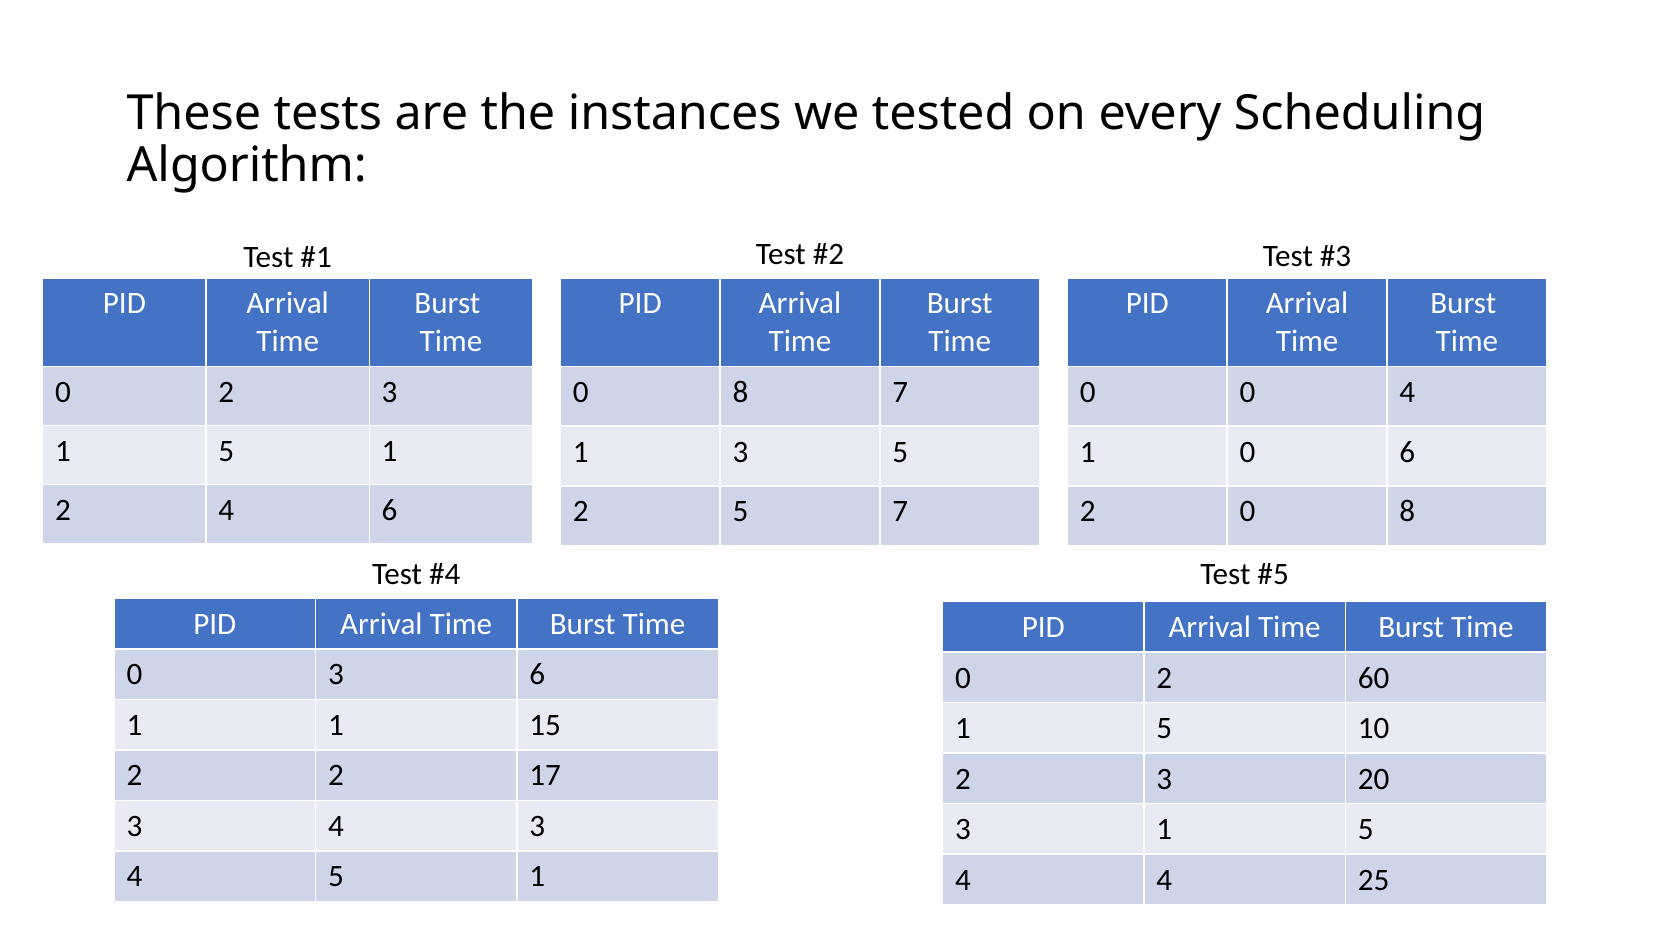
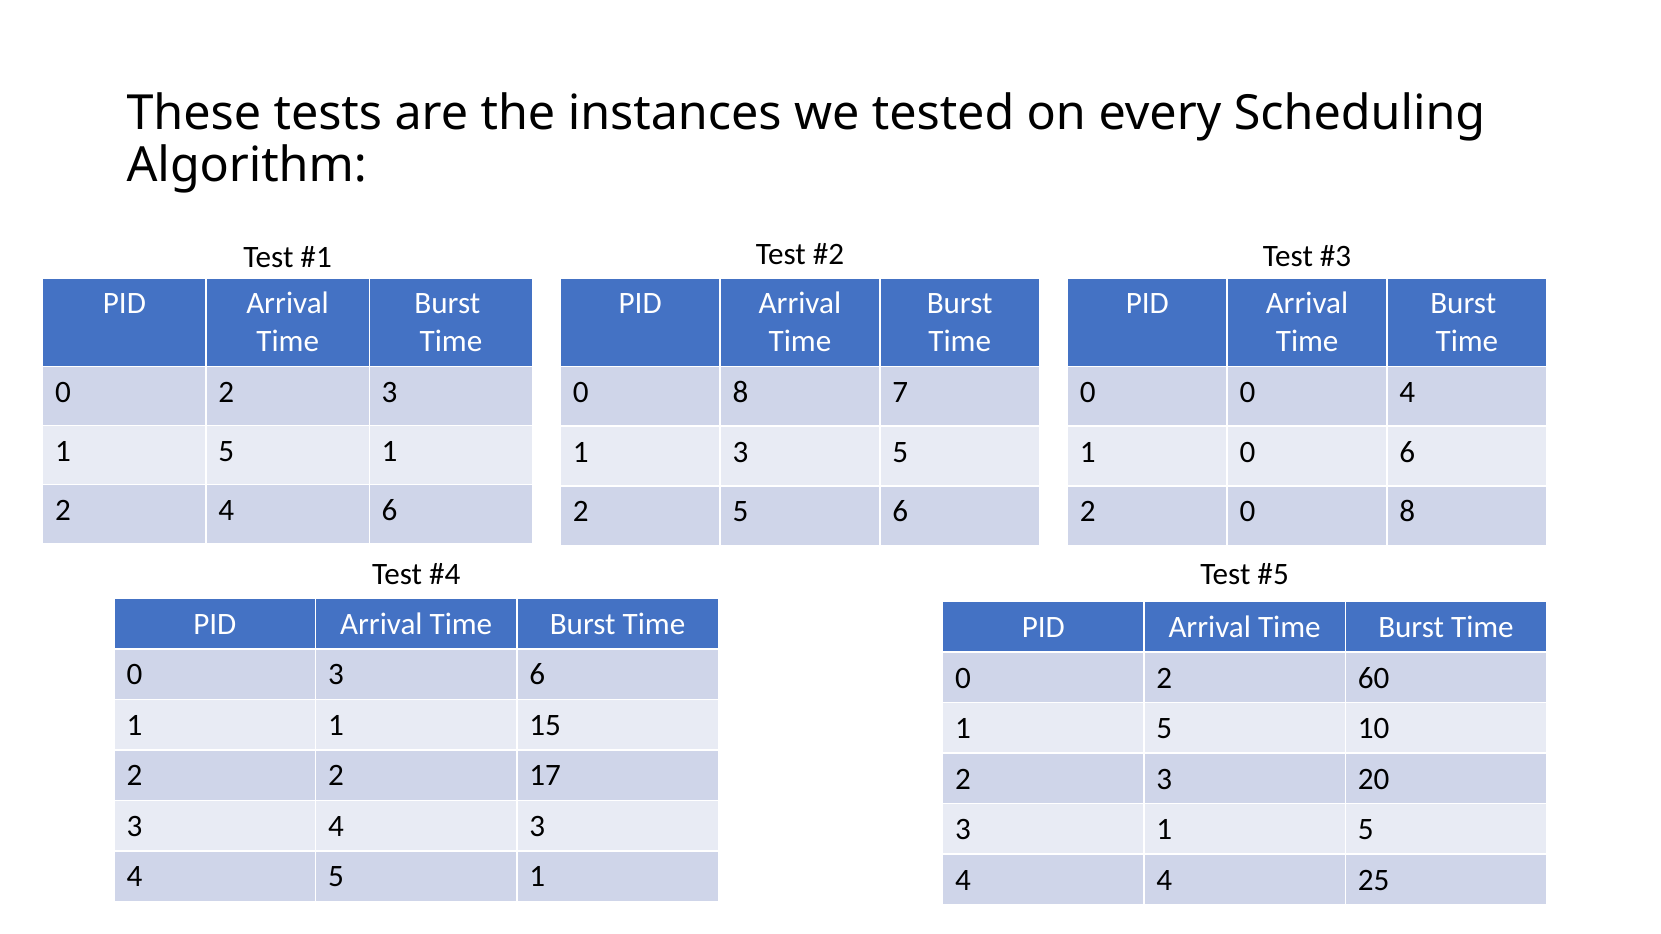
5 7: 7 -> 6 (900, 512)
